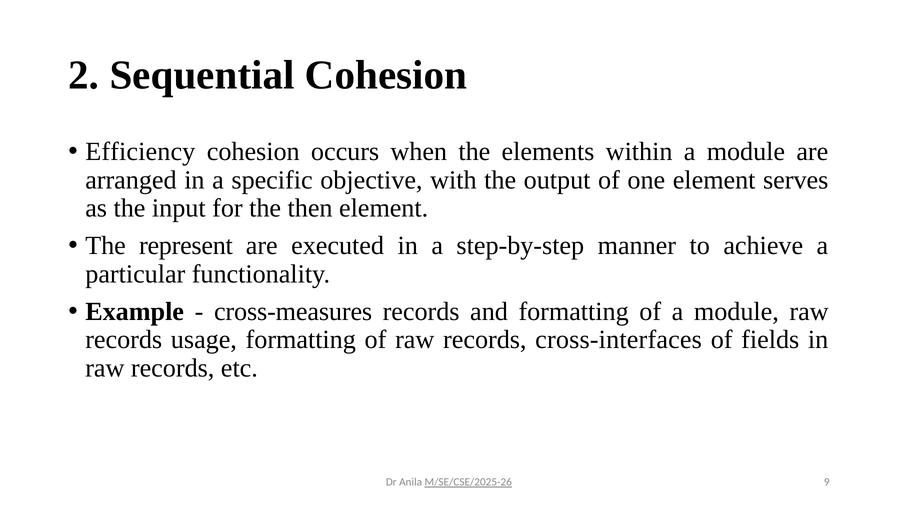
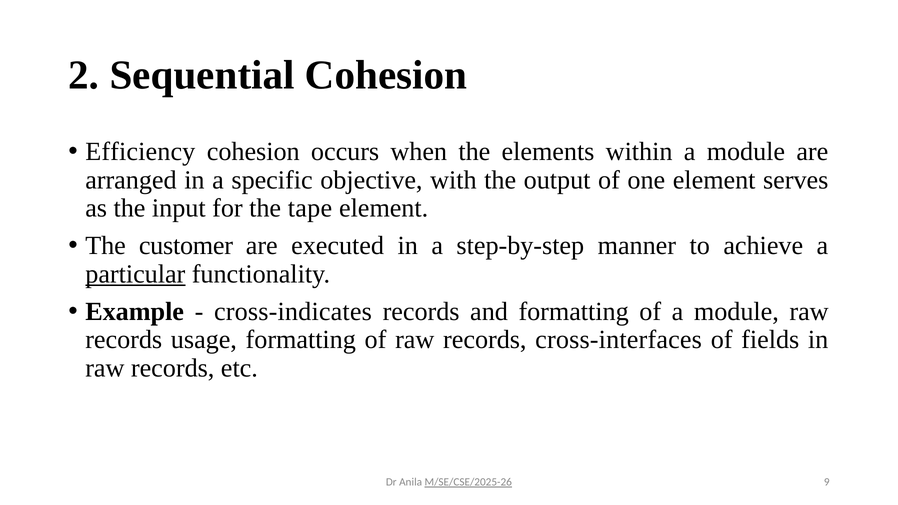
then: then -> tape (310, 208)
represent: represent -> customer (186, 246)
particular underline: none -> present (135, 274)
cross-measures: cross-measures -> cross-indicates (293, 312)
